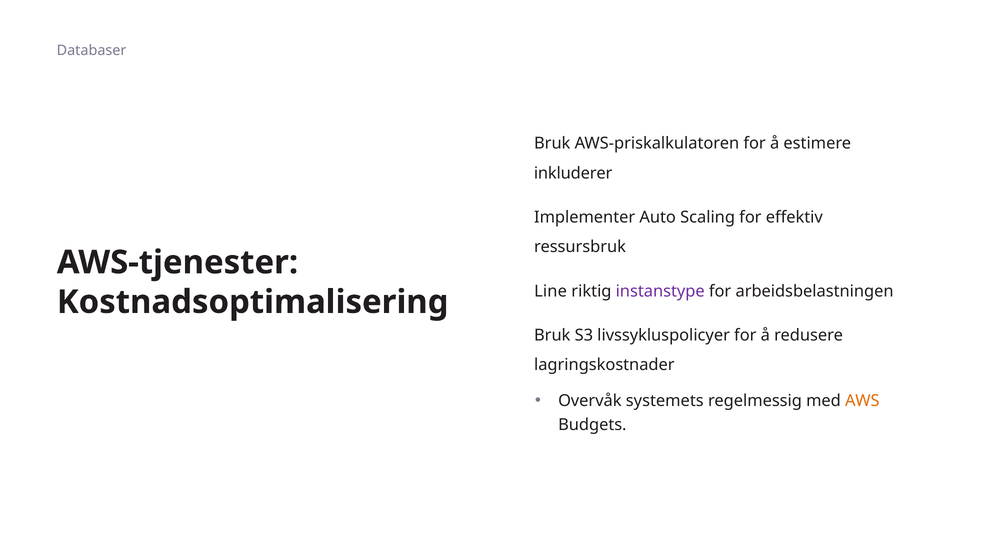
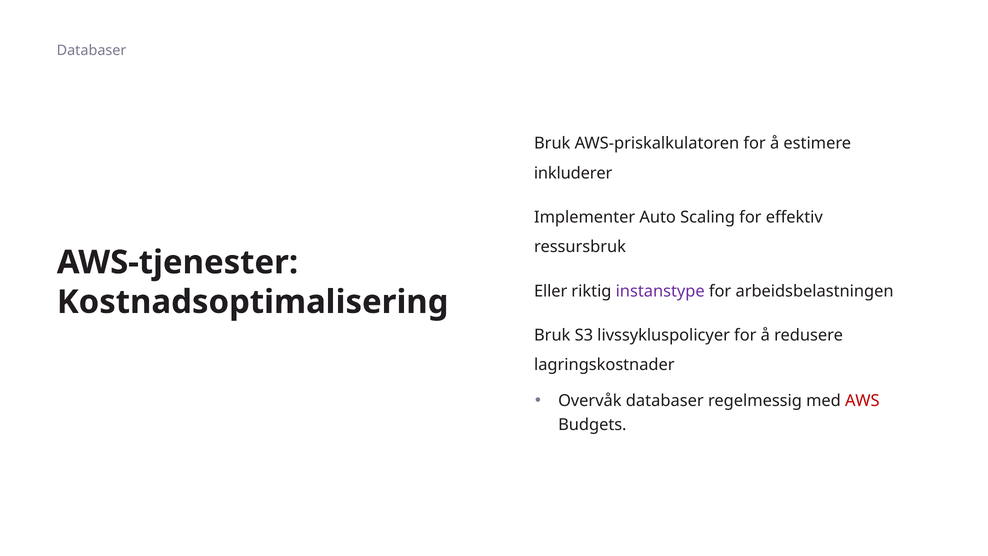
Line: Line -> Eller (551, 291)
Overvåk systemets: systemets -> databaser (665, 401)
AWS colour: orange -> red (862, 401)
